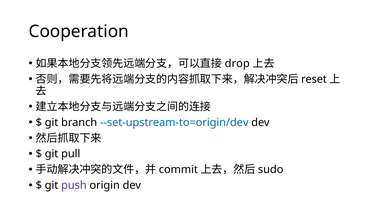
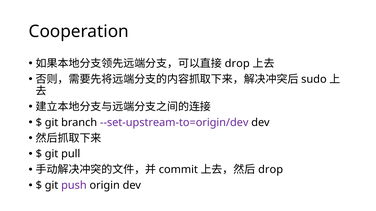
reset: reset -> sudo (314, 79)
--set-upstream-to=origin/dev colour: blue -> purple (174, 123)
sudo: sudo -> drop (271, 170)
